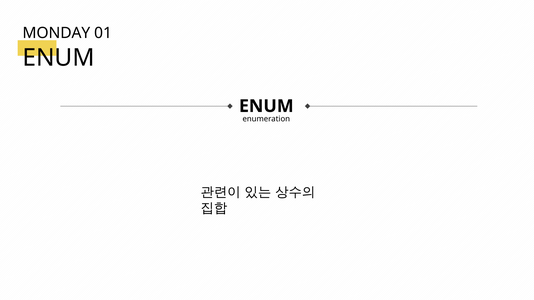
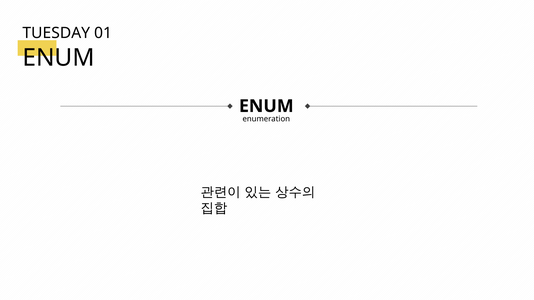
MONDAY: MONDAY -> TUESDAY (56, 33)
